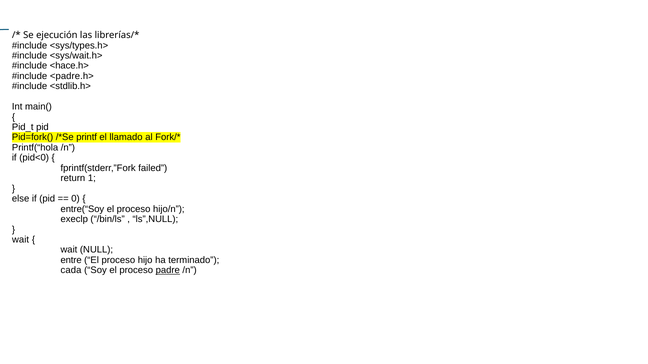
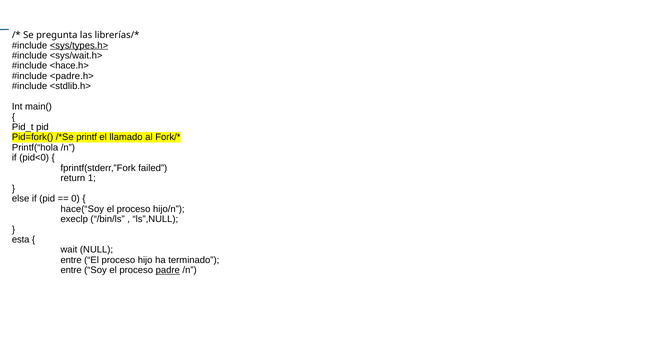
ejecución: ejecución -> pregunta (57, 35)
<sys/types.h> underline: none -> present (79, 45)
entre(“Soy: entre(“Soy -> hace(“Soy (82, 209)
wait: wait -> esta (21, 240)
cada: cada -> entre (71, 271)
